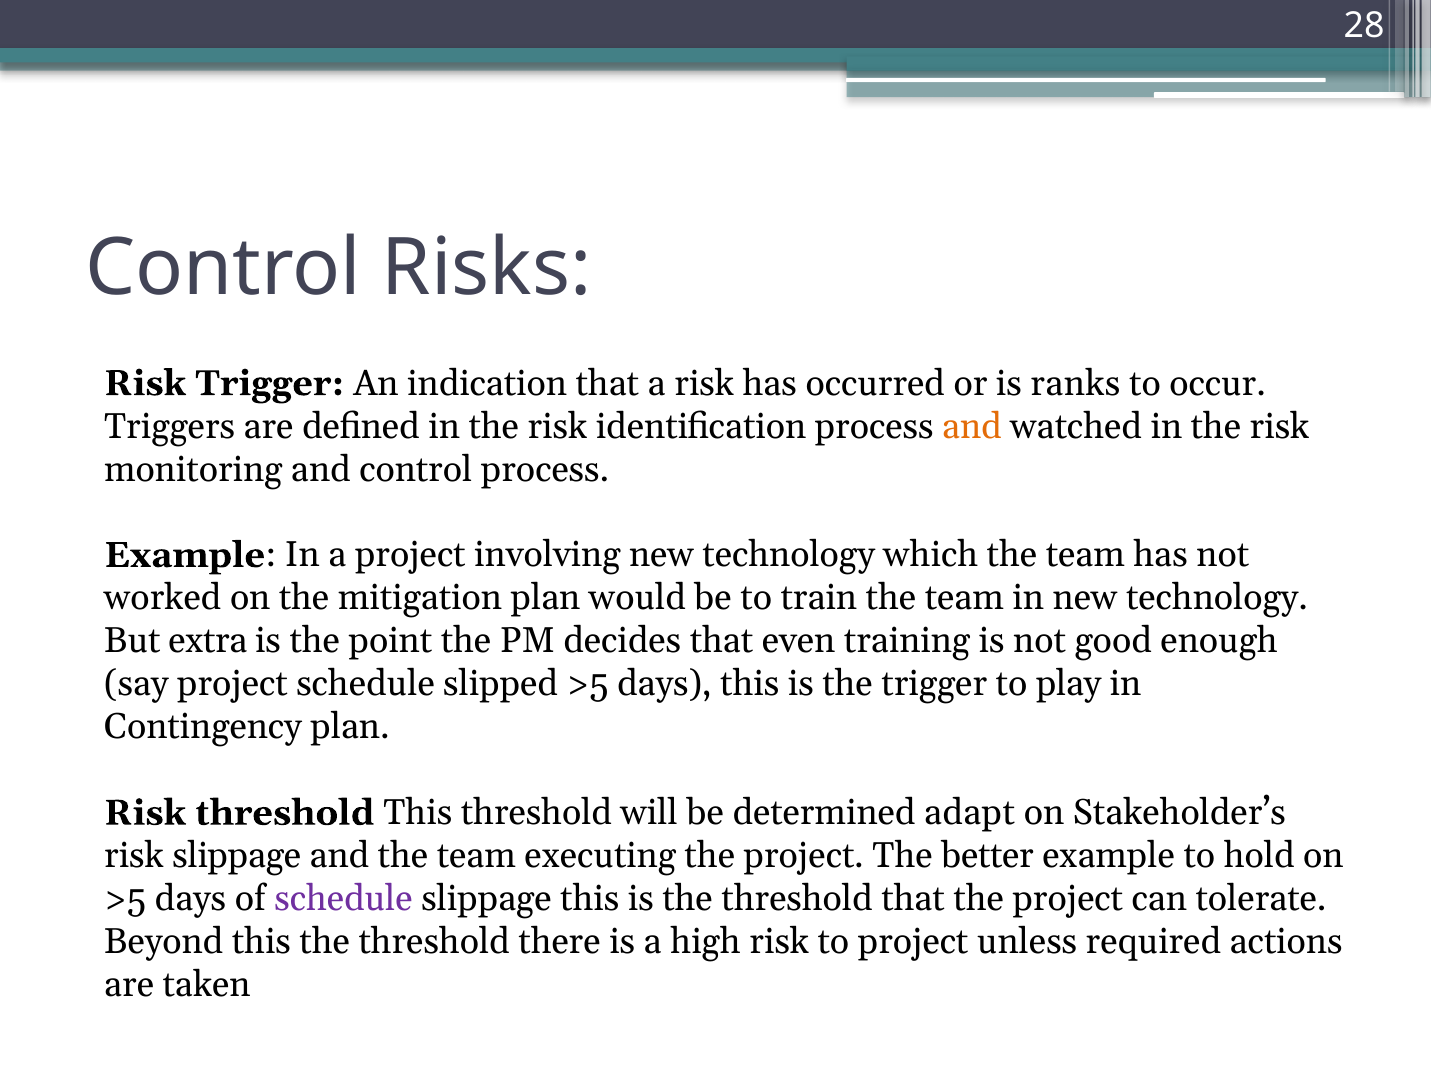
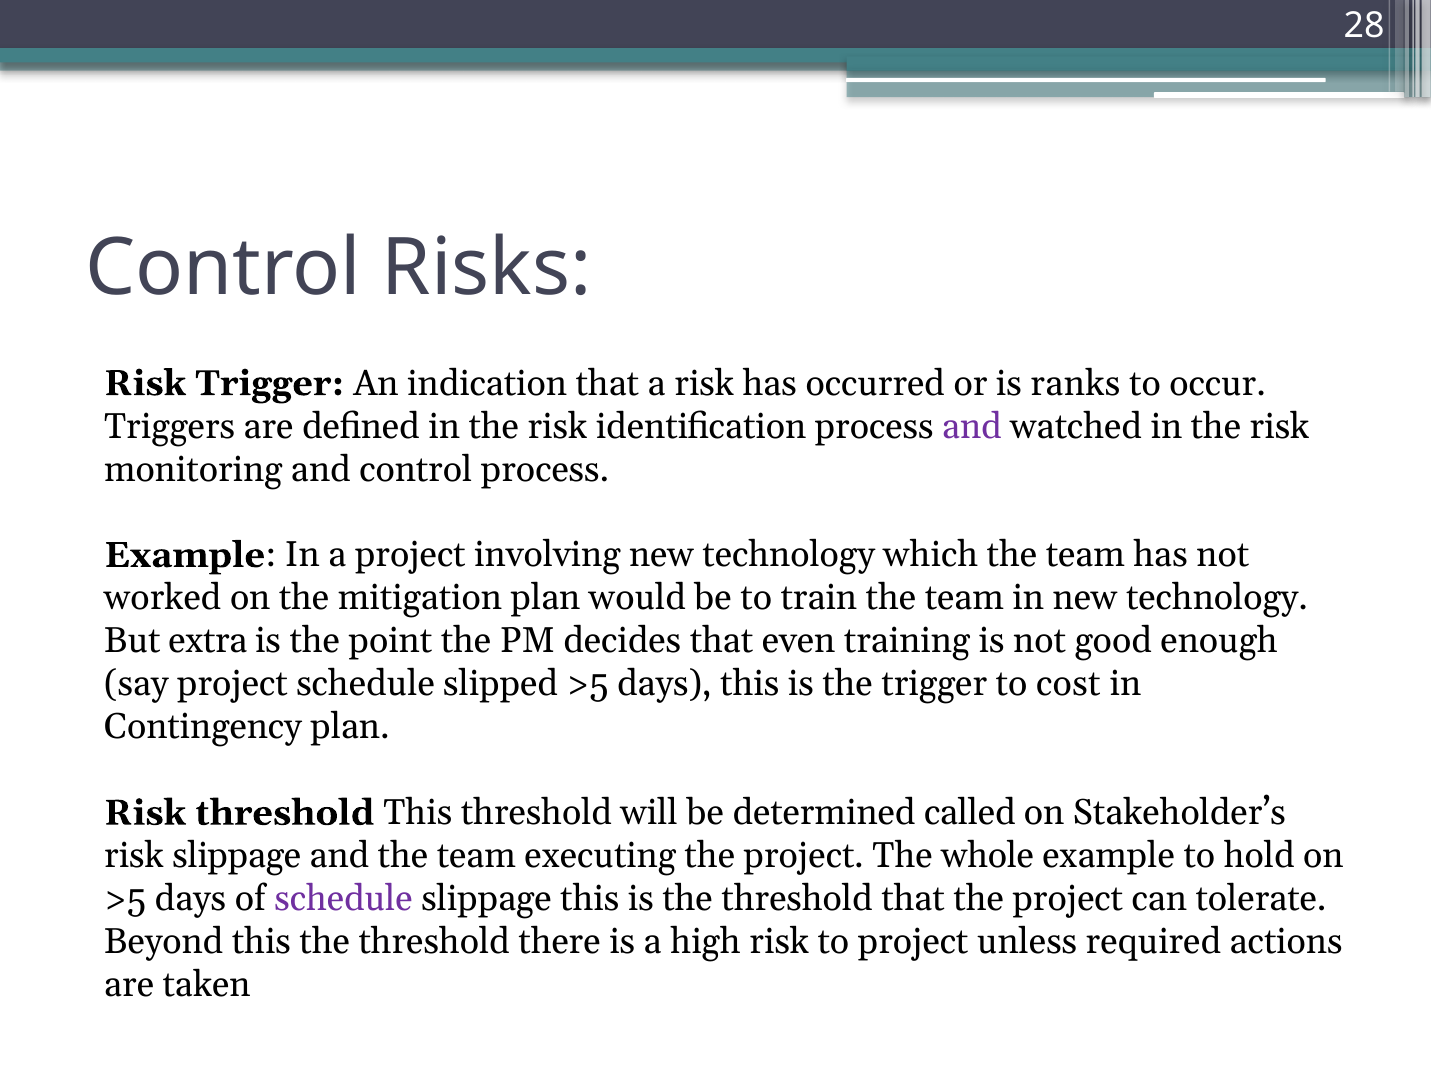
and colour: orange -> purple (972, 426)
play: play -> cost (1068, 684)
adapt: adapt -> called (970, 812)
better: better -> whole (988, 855)
